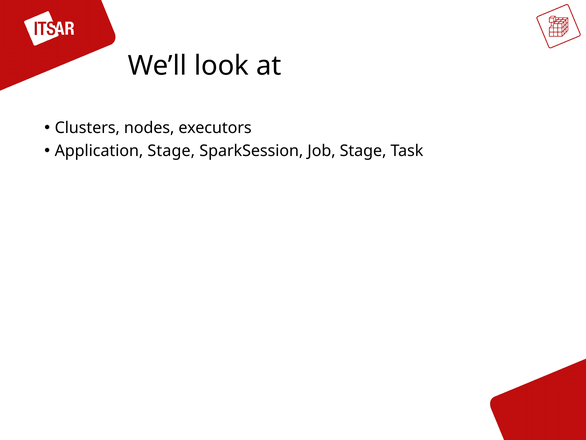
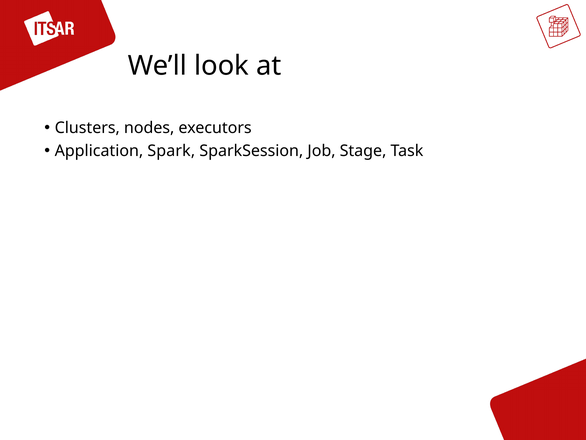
Application Stage: Stage -> Spark (171, 151)
